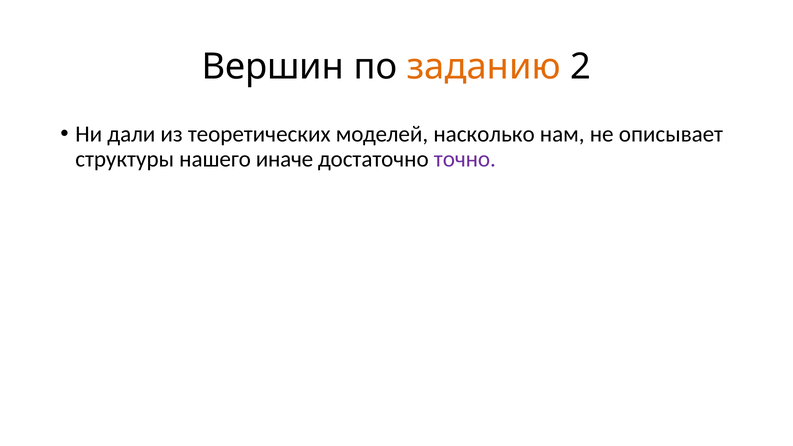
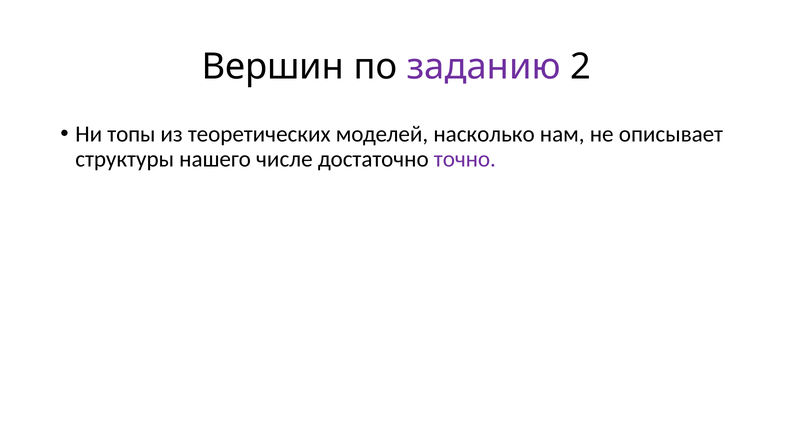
заданию colour: orange -> purple (484, 67)
дали: дали -> топы (131, 134)
иначе: иначе -> числе (284, 159)
